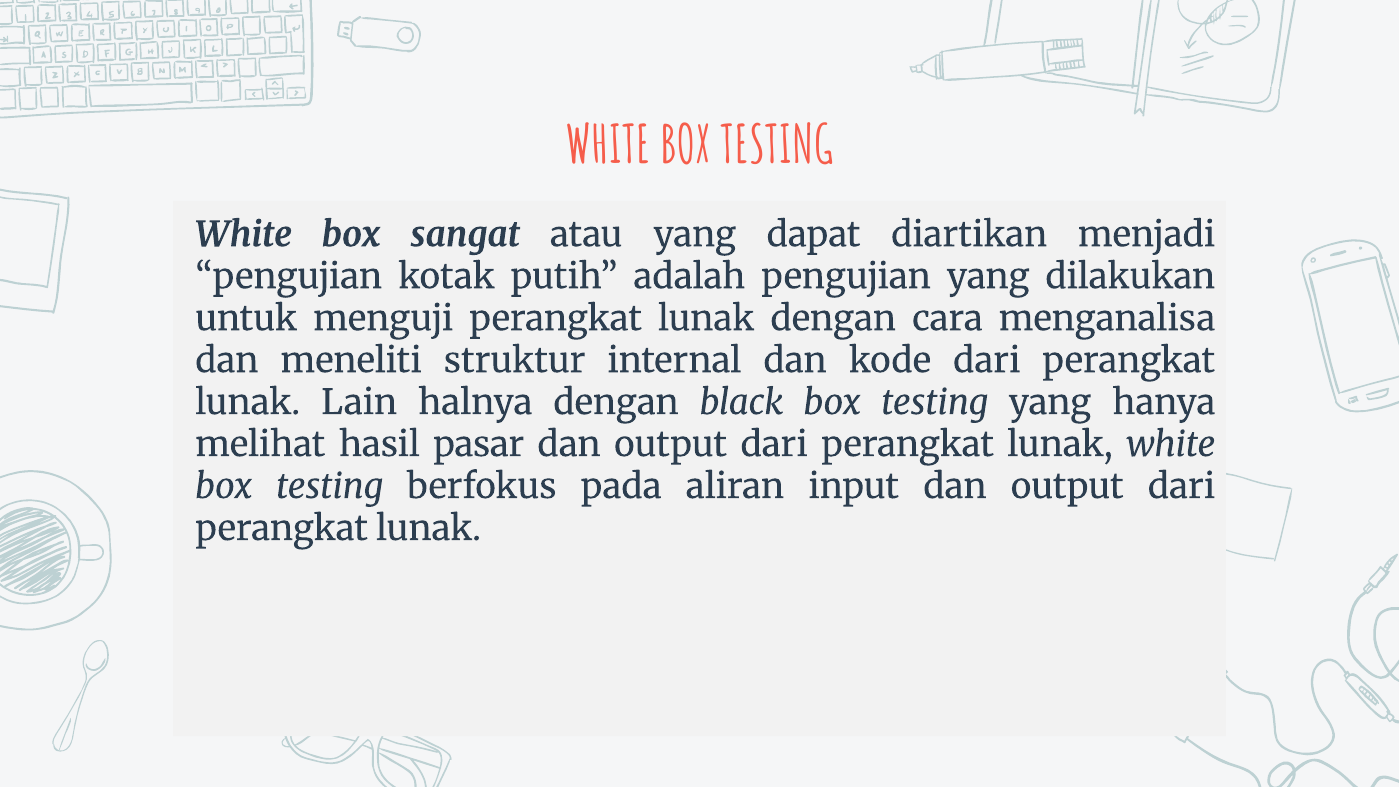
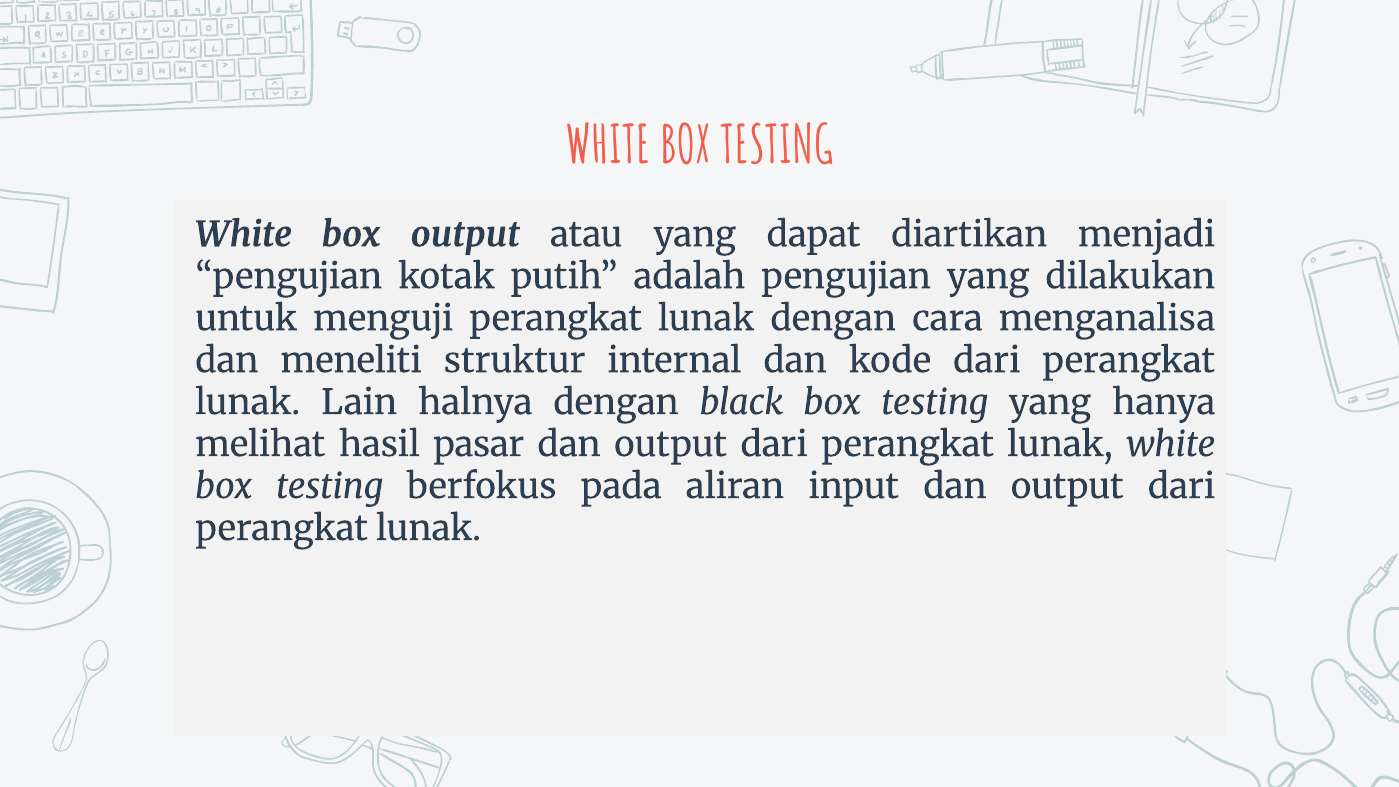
box sangat: sangat -> output (465, 235)
